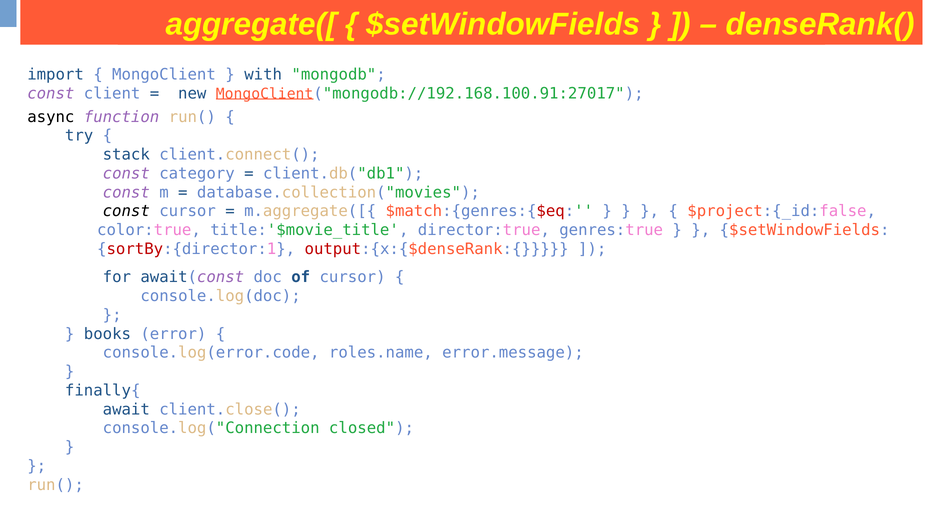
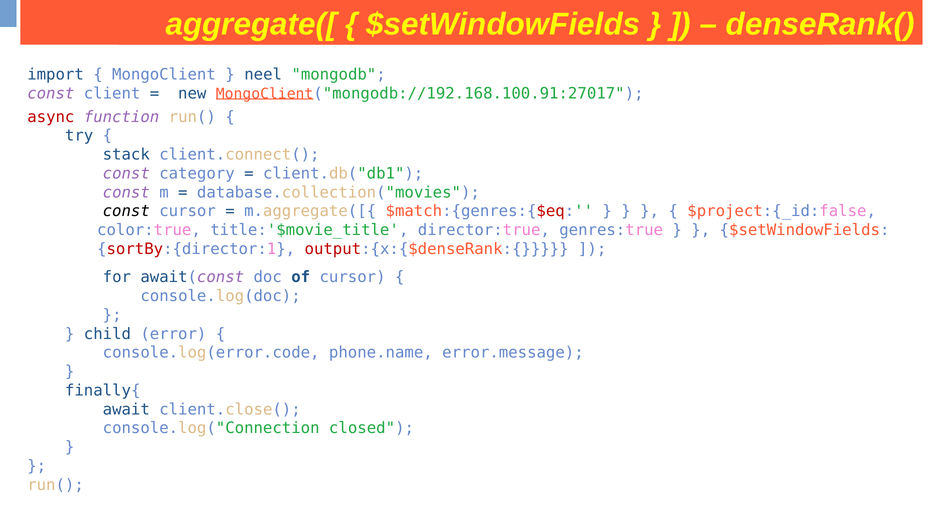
with: with -> neel (263, 74)
async colour: black -> red (51, 117)
books: books -> child (107, 334)
roles.name: roles.name -> phone.name (381, 352)
